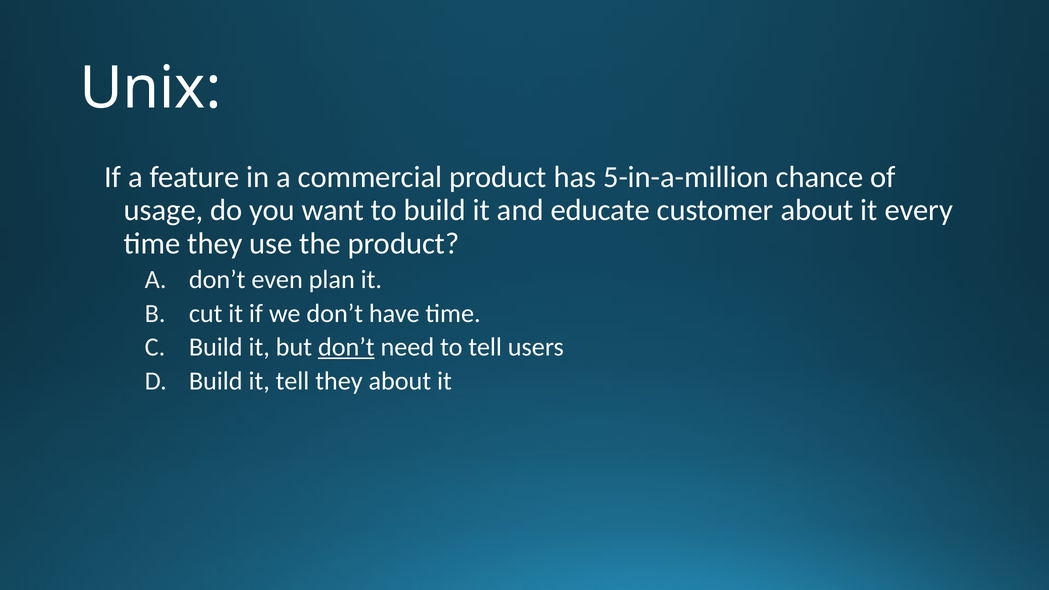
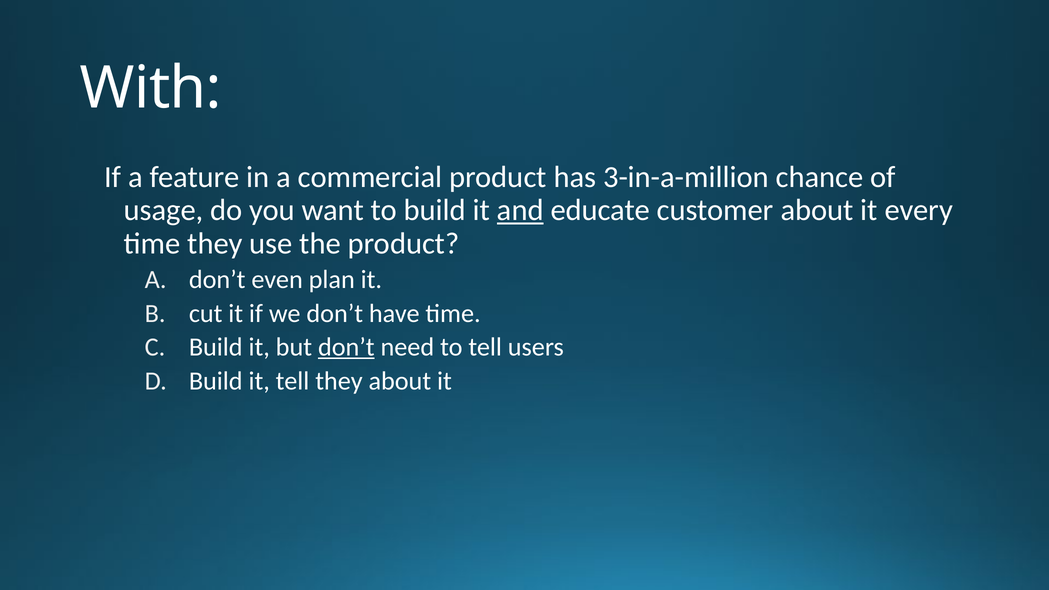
Unix: Unix -> With (151, 88)
5-in-a-million: 5-in-a-million -> 3-in-a-million (686, 177)
and underline: none -> present (520, 210)
